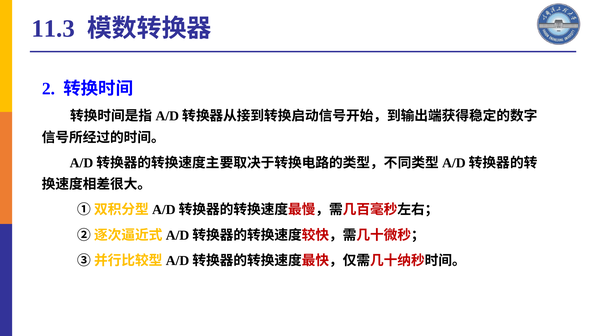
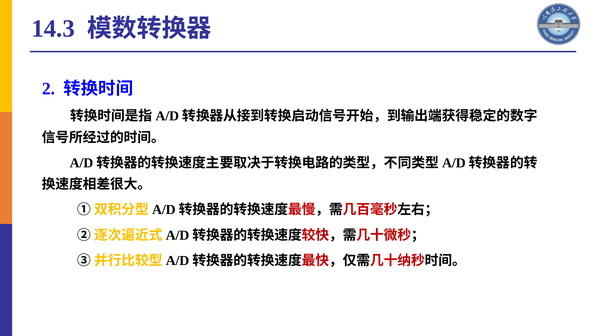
11.3: 11.3 -> 14.3 (53, 28)
